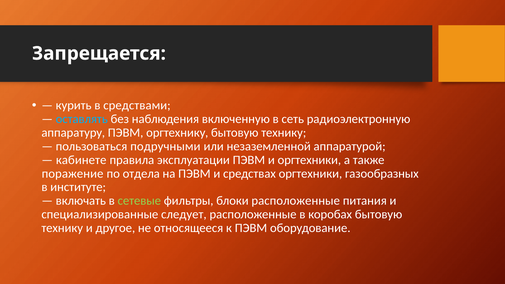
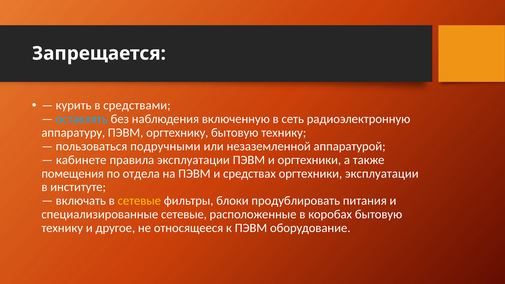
поражение: поражение -> помещения (73, 174)
оргтехники газообразных: газообразных -> эксплуатации (382, 174)
сетевые colour: light green -> yellow (139, 201)
блоки расположенные: расположенные -> продублировать (296, 201)
специализированные следует: следует -> сетевые (184, 214)
